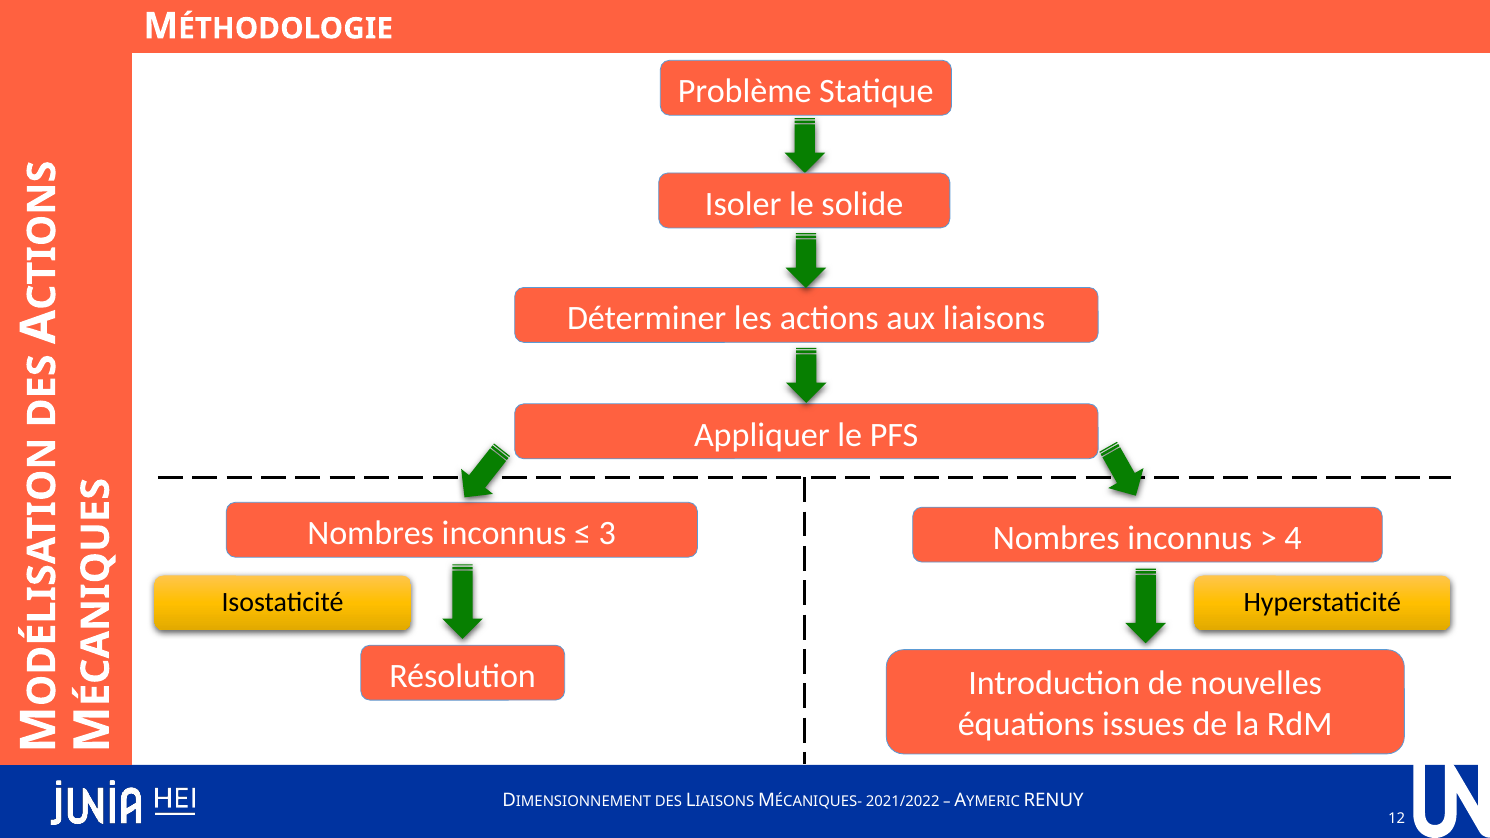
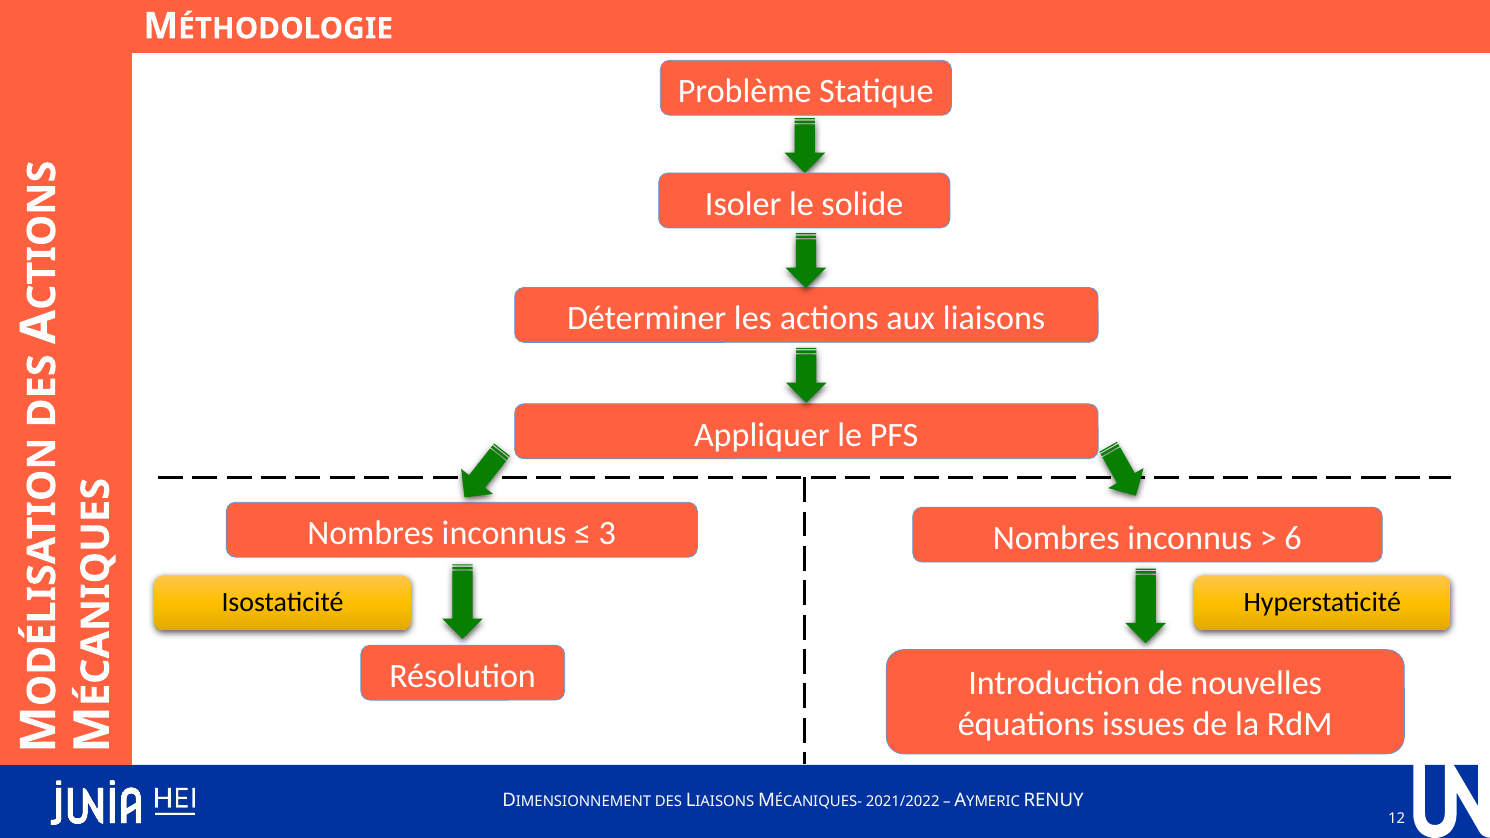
4: 4 -> 6 (1293, 538)
